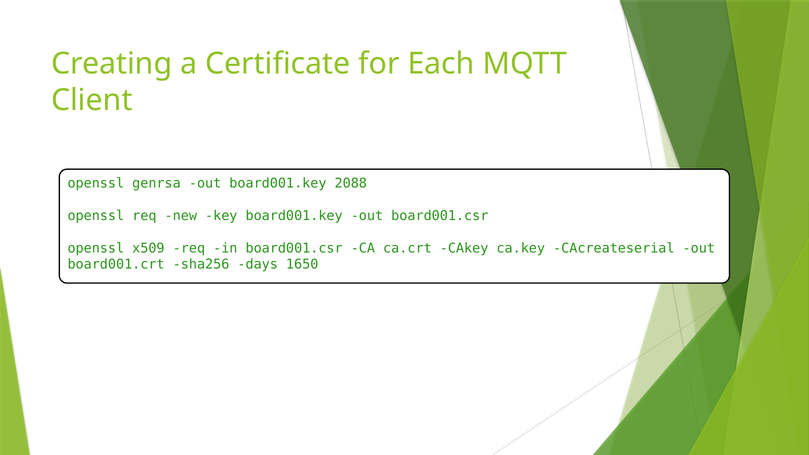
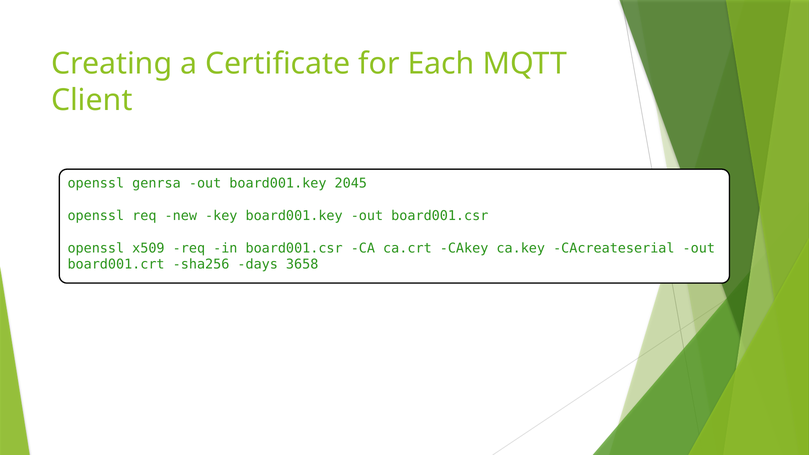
2088: 2088 -> 2045 (351, 183)
1650: 1650 -> 3658 (302, 264)
